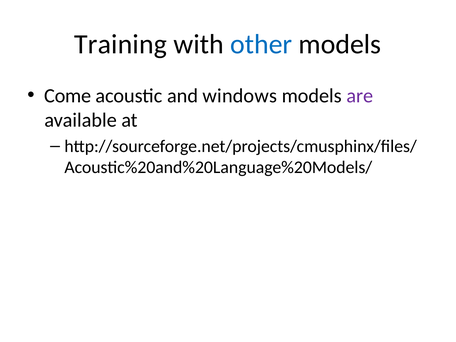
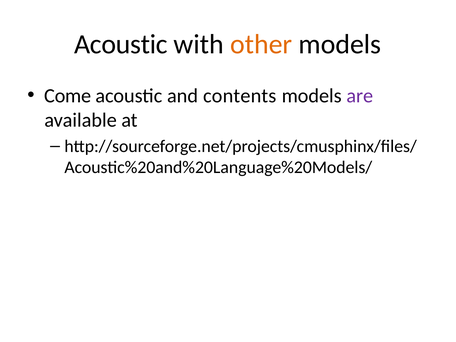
Training: Training -> Acoustic (121, 44)
other colour: blue -> orange (261, 44)
windows: windows -> contents (240, 96)
